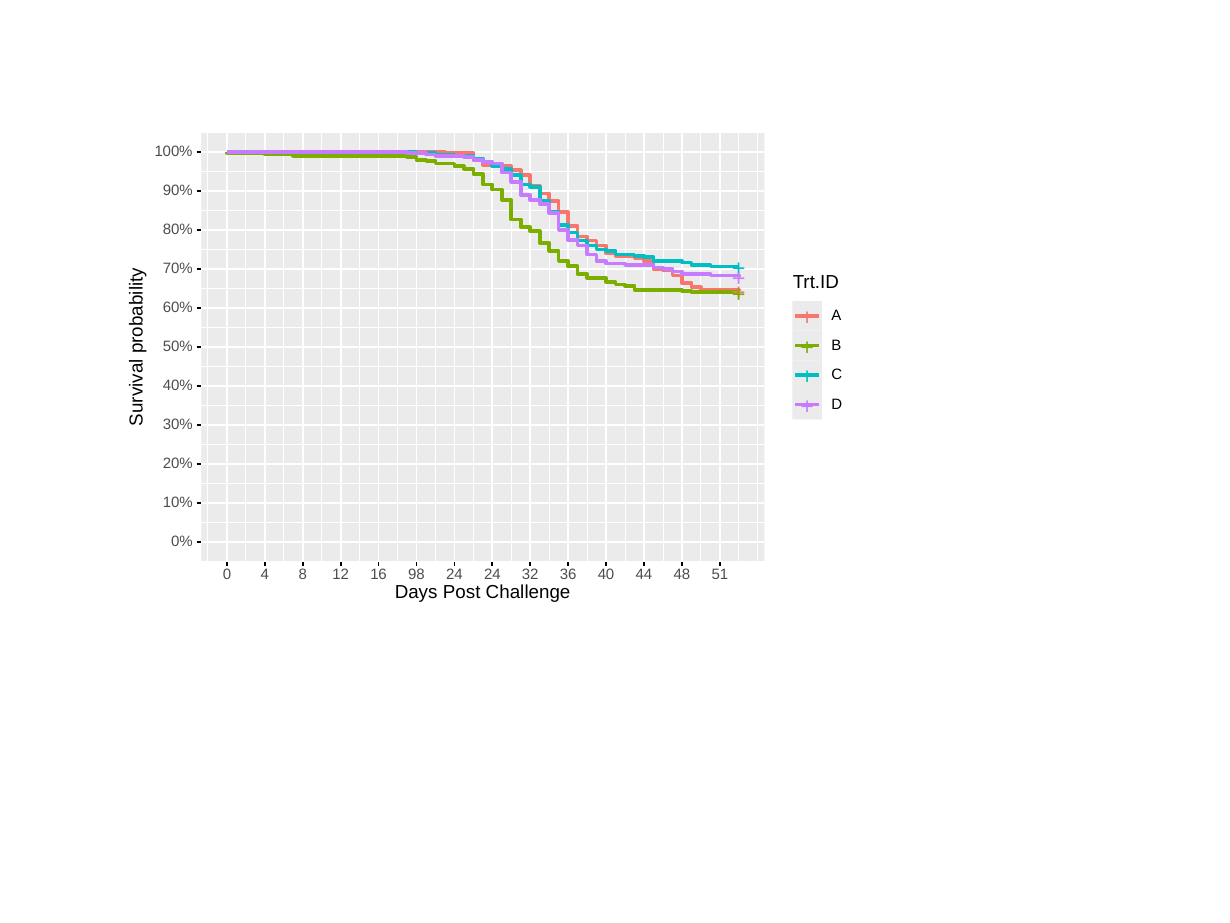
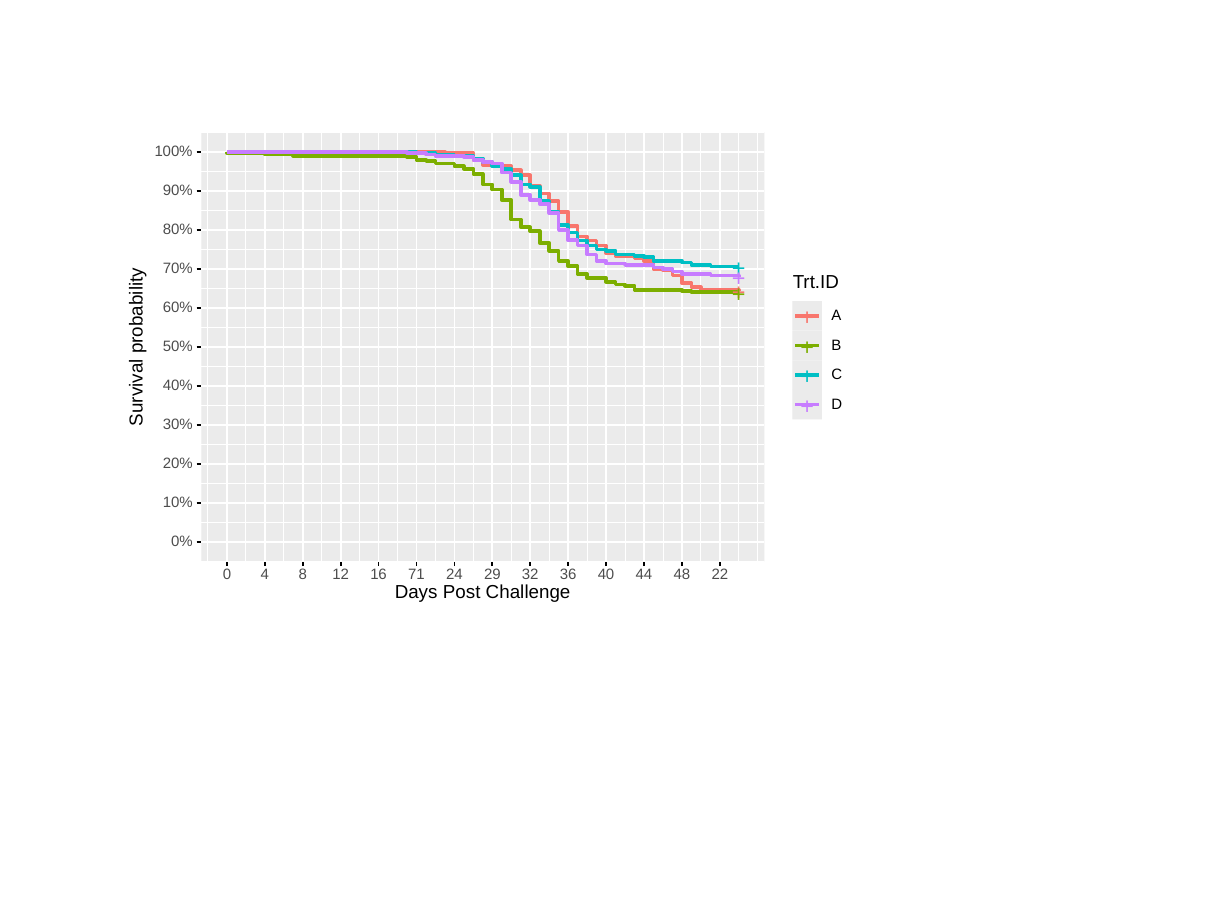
98: 98 -> 71 (416, 574)
24 24: 24 -> 29 (492, 574)
51: 51 -> 22 (720, 574)
